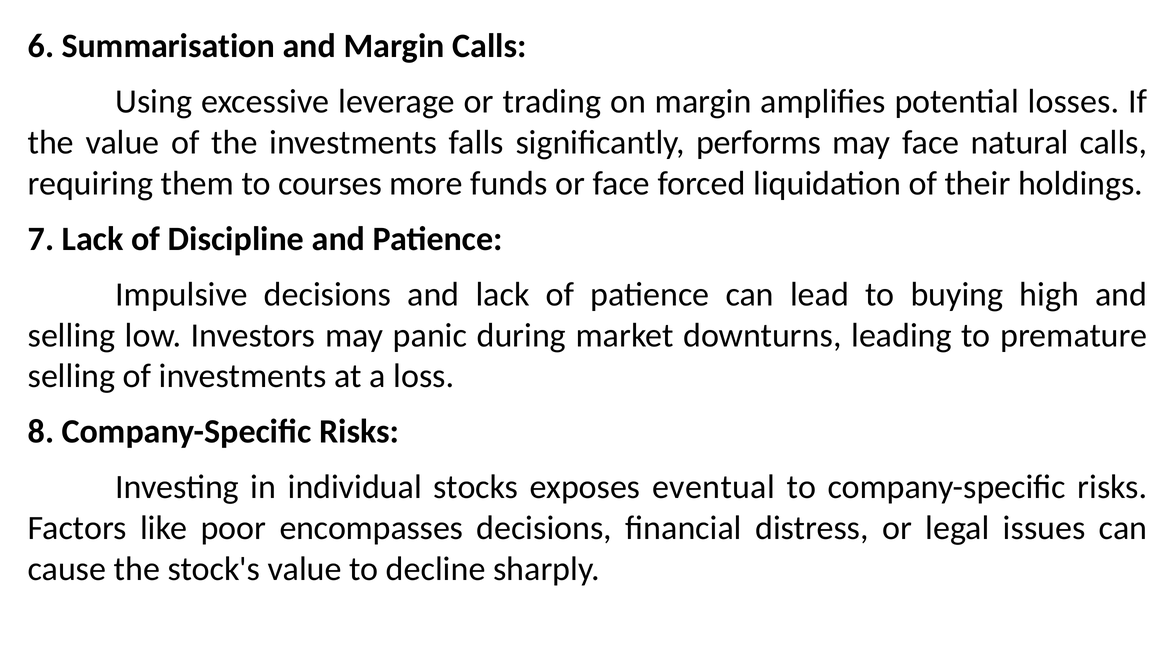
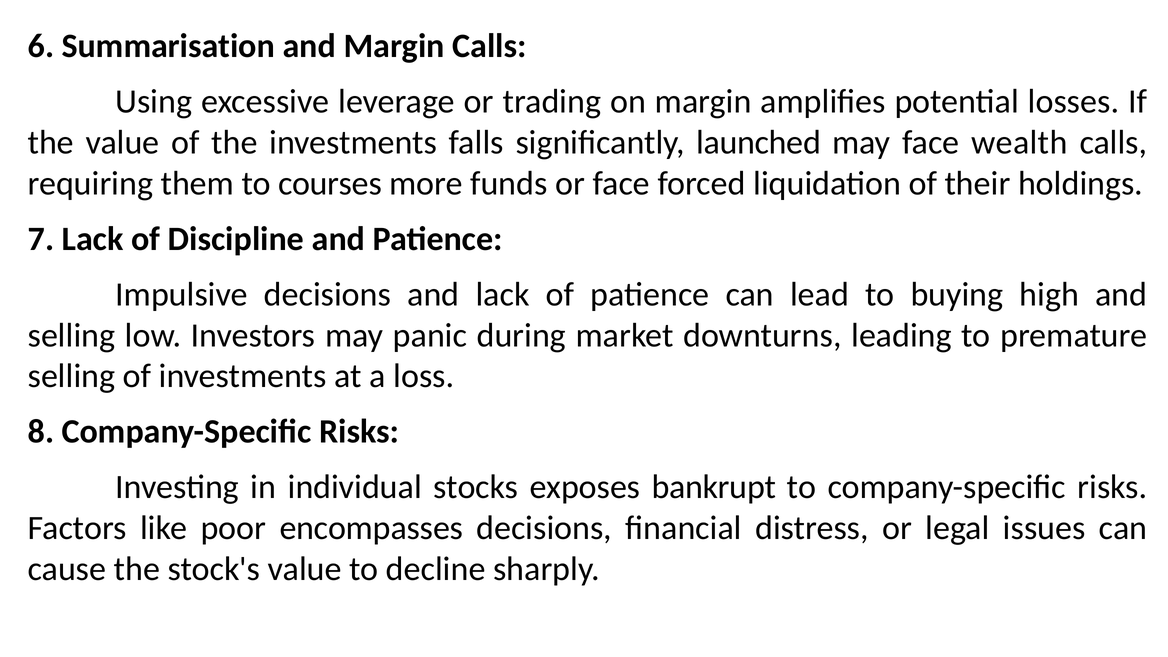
performs: performs -> launched (759, 142)
natural: natural -> wealth (1019, 142)
eventual: eventual -> bankrupt (714, 487)
